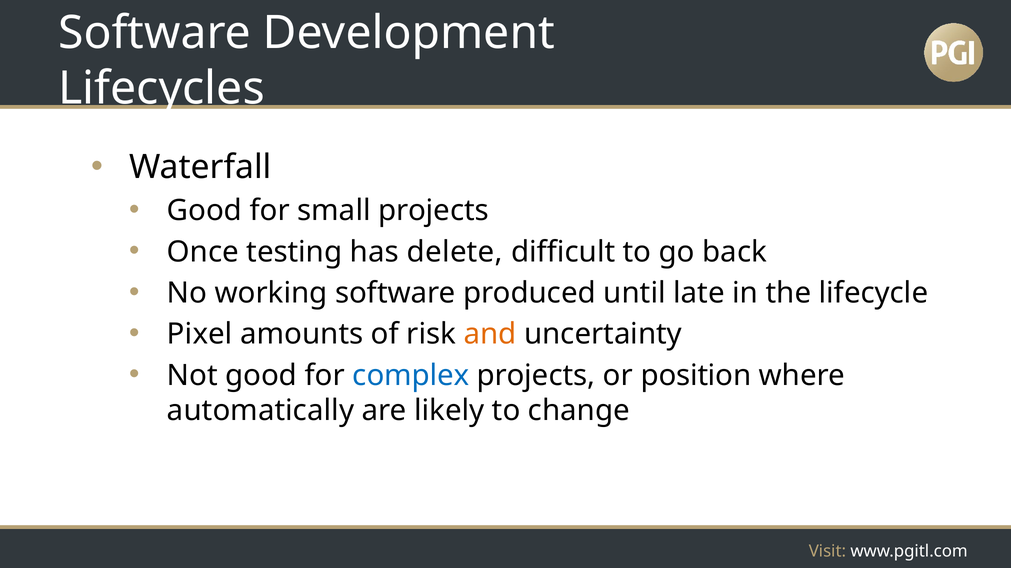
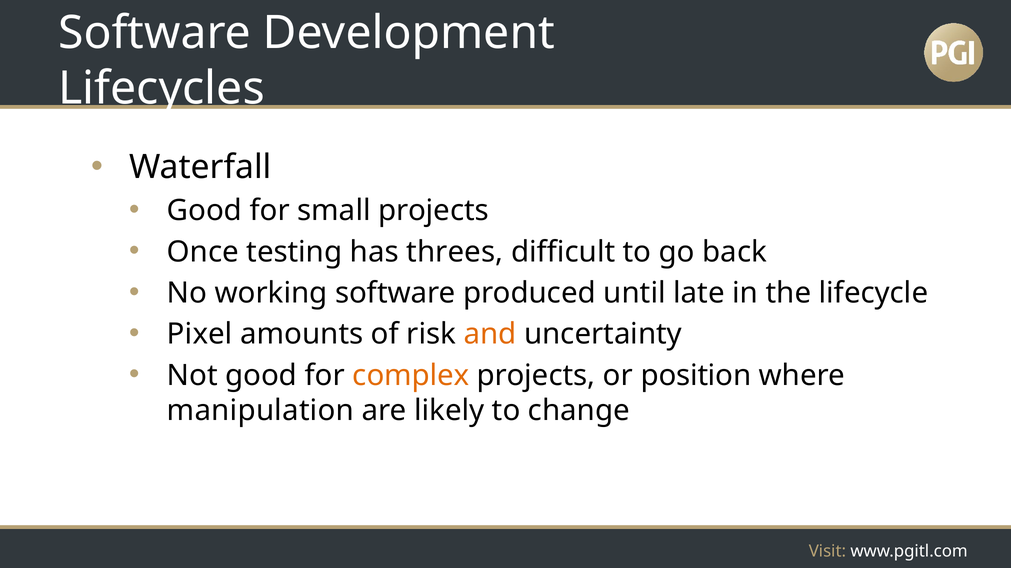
delete: delete -> threes (455, 252)
complex colour: blue -> orange (411, 376)
automatically: automatically -> manipulation (260, 411)
